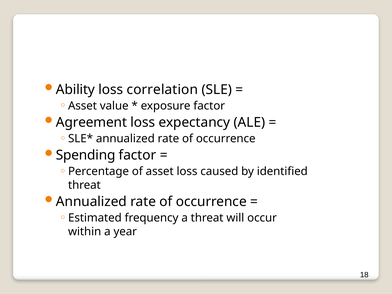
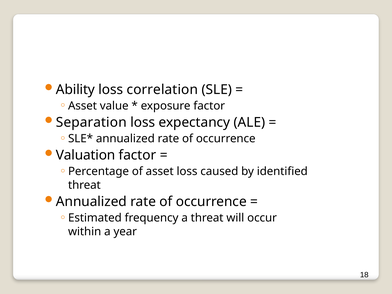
Agreement: Agreement -> Separation (91, 122)
Spending: Spending -> Valuation (86, 155)
